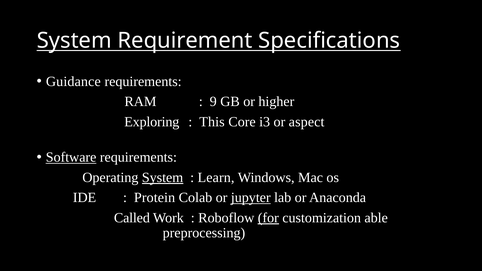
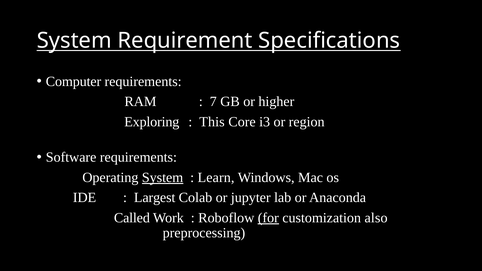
Guidance: Guidance -> Computer (73, 81)
9: 9 -> 7 (213, 102)
aspect: aspect -> region (307, 122)
Software underline: present -> none (71, 157)
Protein: Protein -> Largest (155, 198)
jupyter underline: present -> none (251, 198)
able: able -> also (376, 218)
